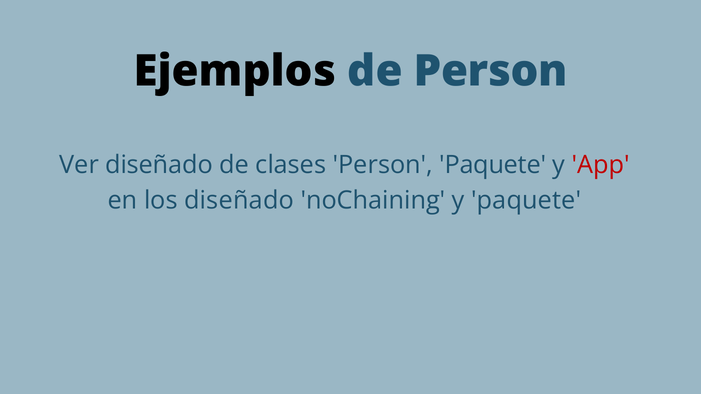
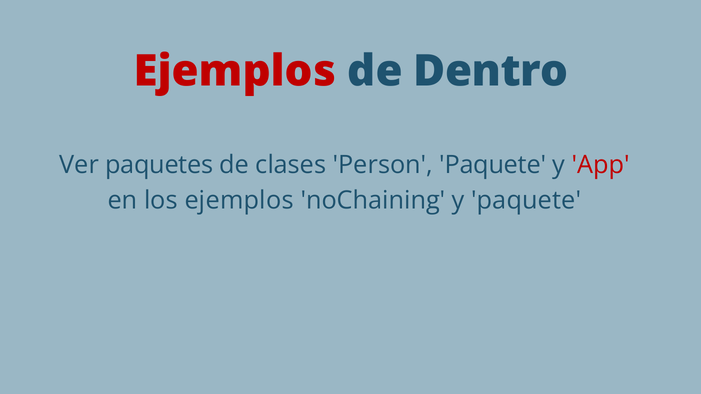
Ejemplos colour: black -> red (235, 71)
de Person: Person -> Dentro (491, 71)
Ver diseñado: diseñado -> paquetes (159, 165)
los diseñado: diseñado -> ejemplos (239, 200)
